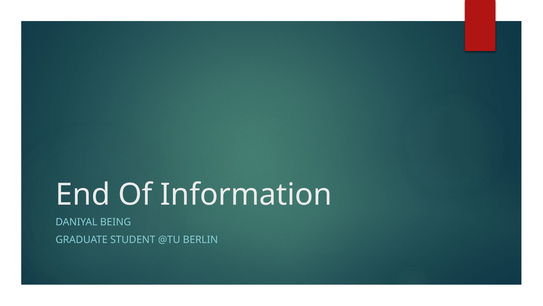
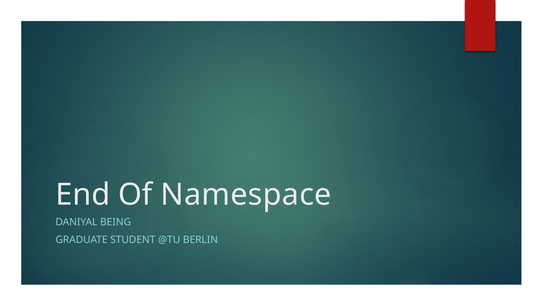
Information: Information -> Namespace (246, 195)
